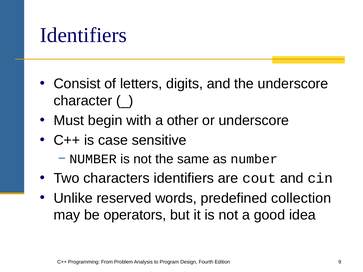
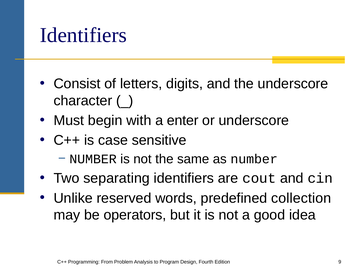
other: other -> enter (183, 121)
characters: characters -> separating (117, 178)
